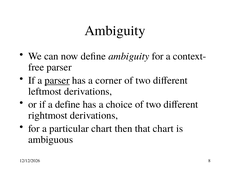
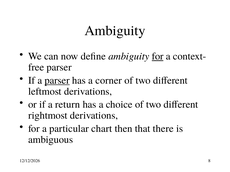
for underline: none -> present (158, 56)
a define: define -> return (68, 105)
that chart: chart -> there (163, 129)
